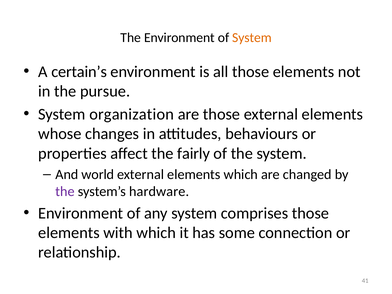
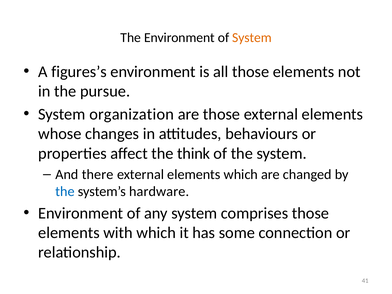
certain’s: certain’s -> figures’s (79, 72)
fairly: fairly -> think (194, 153)
world: world -> there (98, 174)
the colour: purple -> blue (65, 191)
